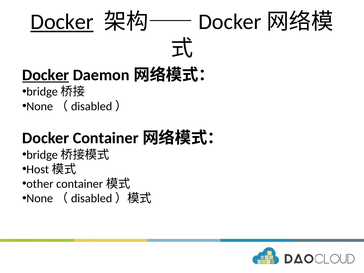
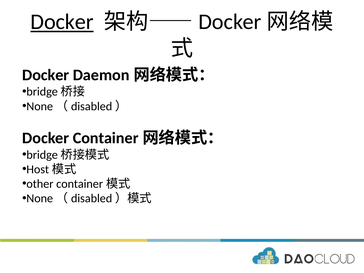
Docker underline: present -> none (46, 75)
